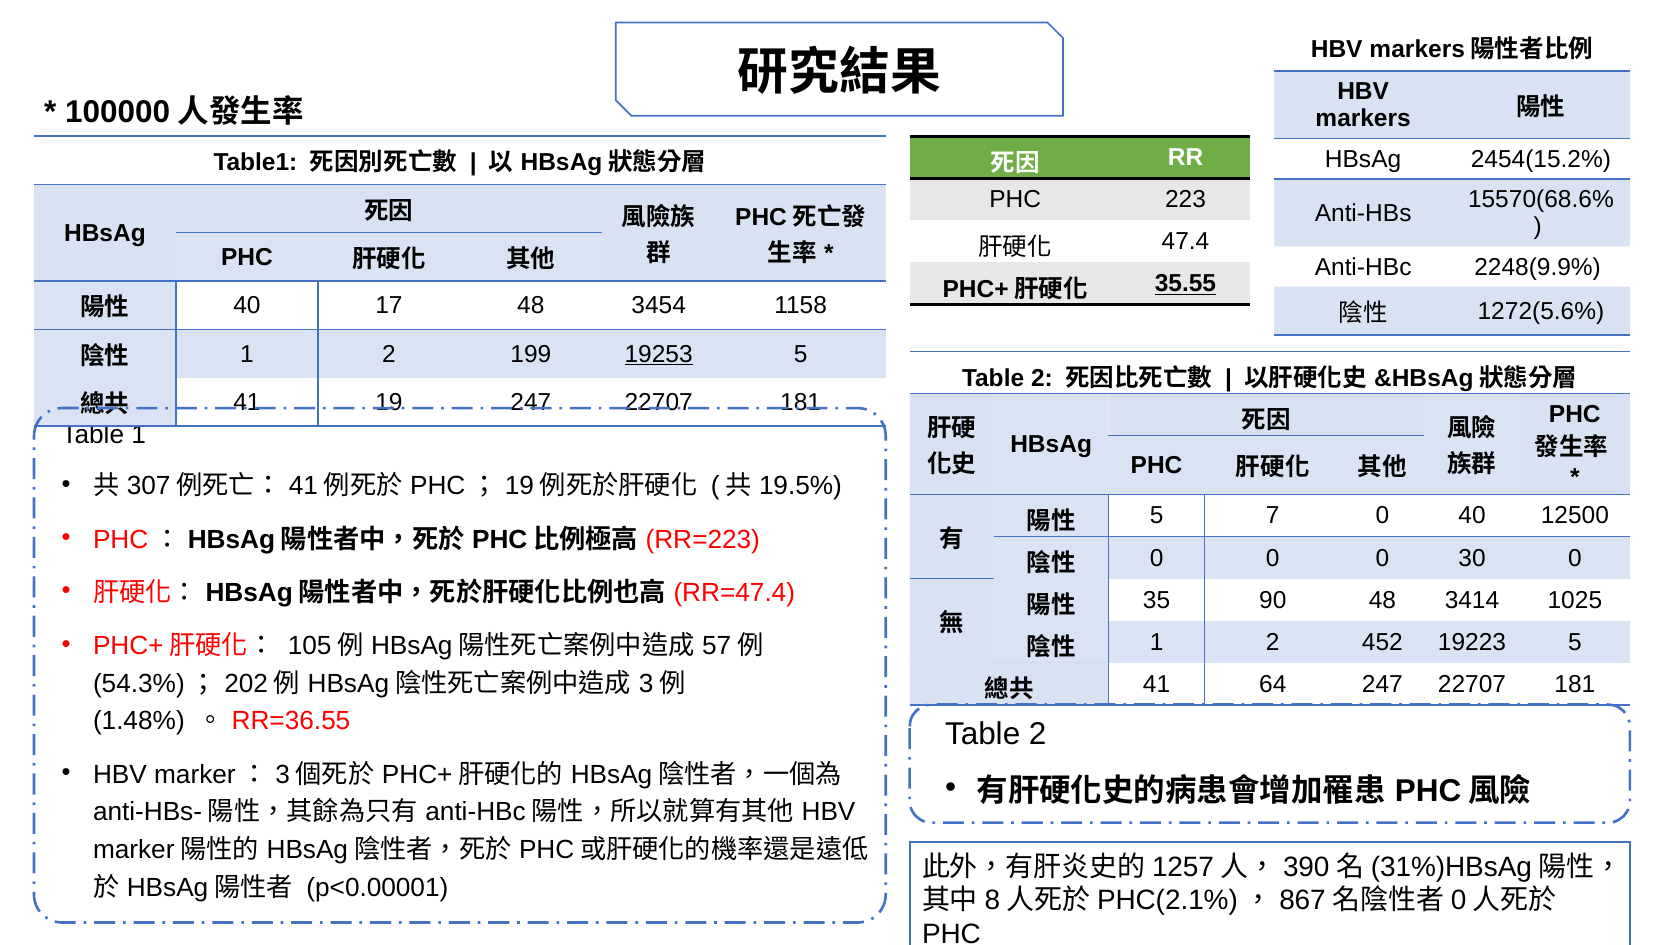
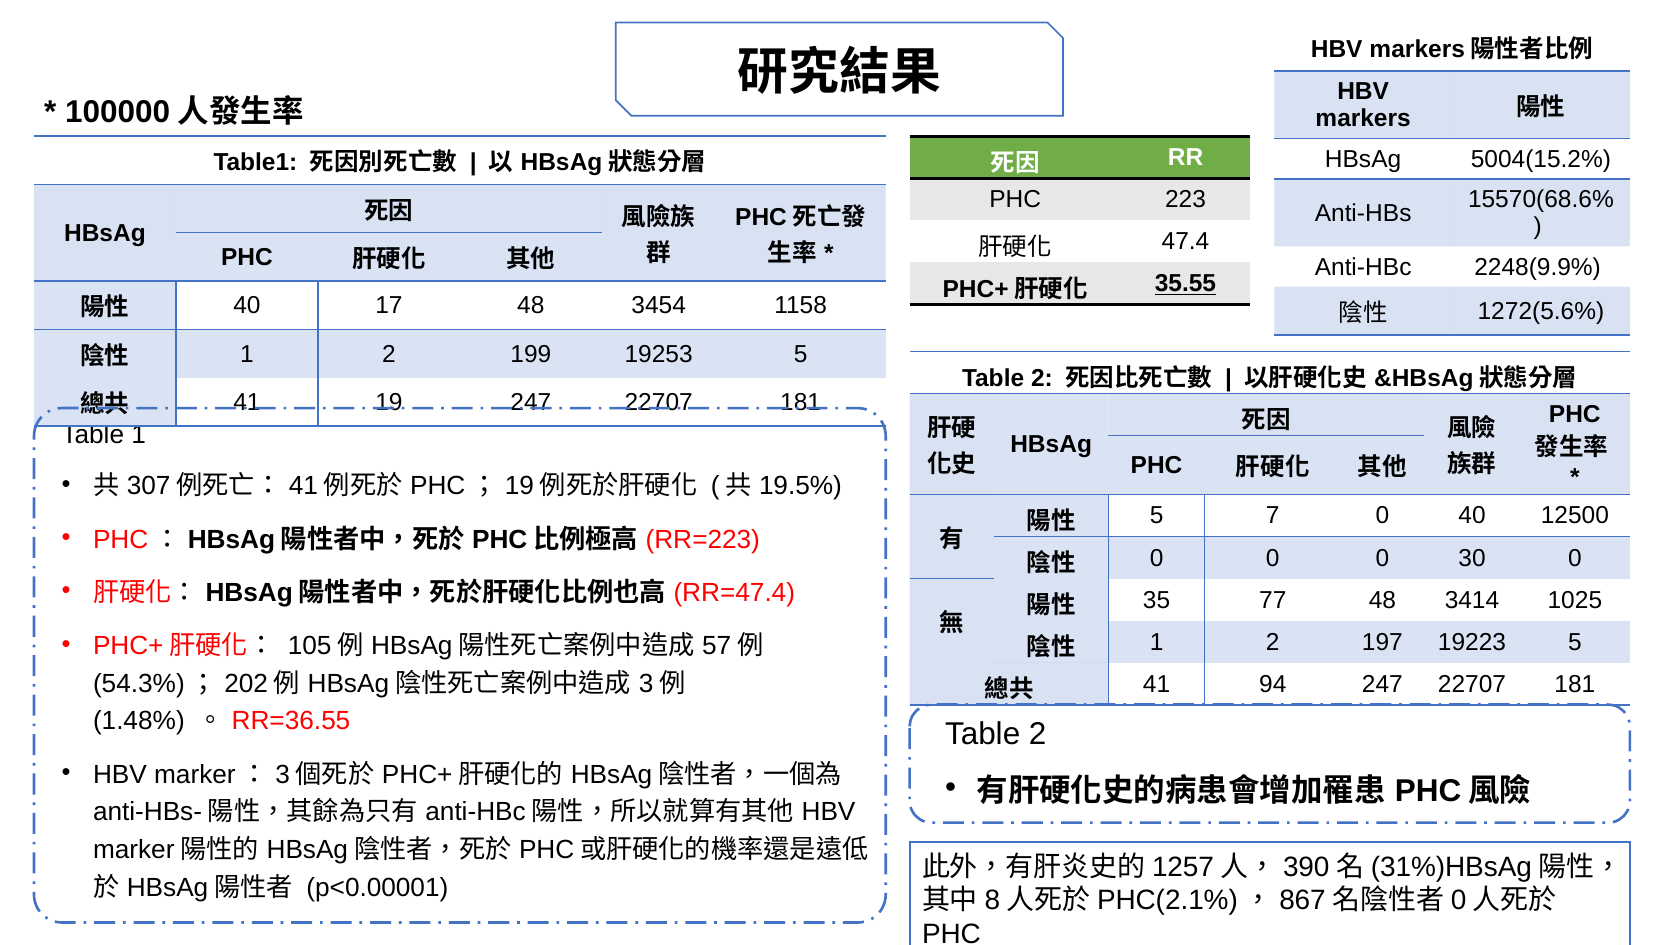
2454(15.2%: 2454(15.2% -> 5004(15.2% (1541, 159)
19253 underline: present -> none (659, 354)
90: 90 -> 77 (1273, 600)
452: 452 -> 197 (1382, 642)
64: 64 -> 94 (1273, 684)
